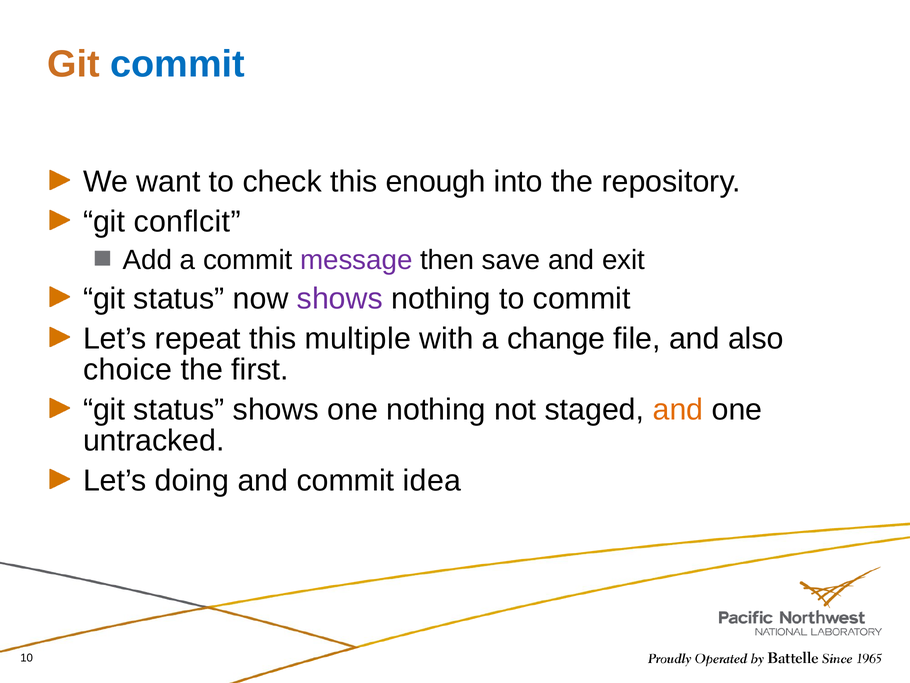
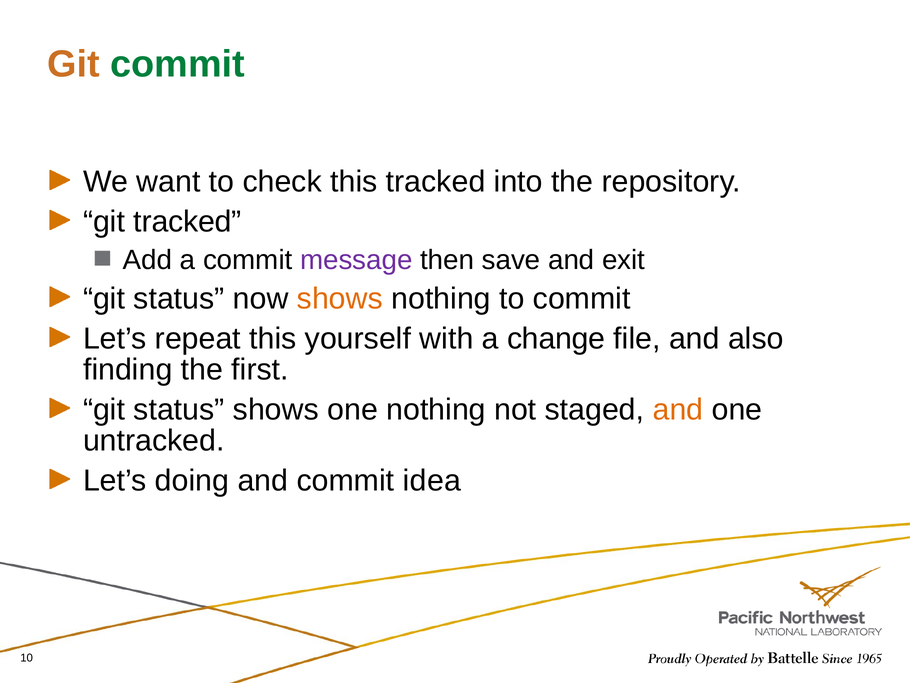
commit colour: blue -> green (178, 64)
this enough: enough -> tracked (436, 182)
git conflcit: conflcit -> tracked (187, 222)
shows colour: purple -> orange (340, 298)
multiple: multiple -> yourself (358, 338)
choice: choice -> finding (128, 369)
